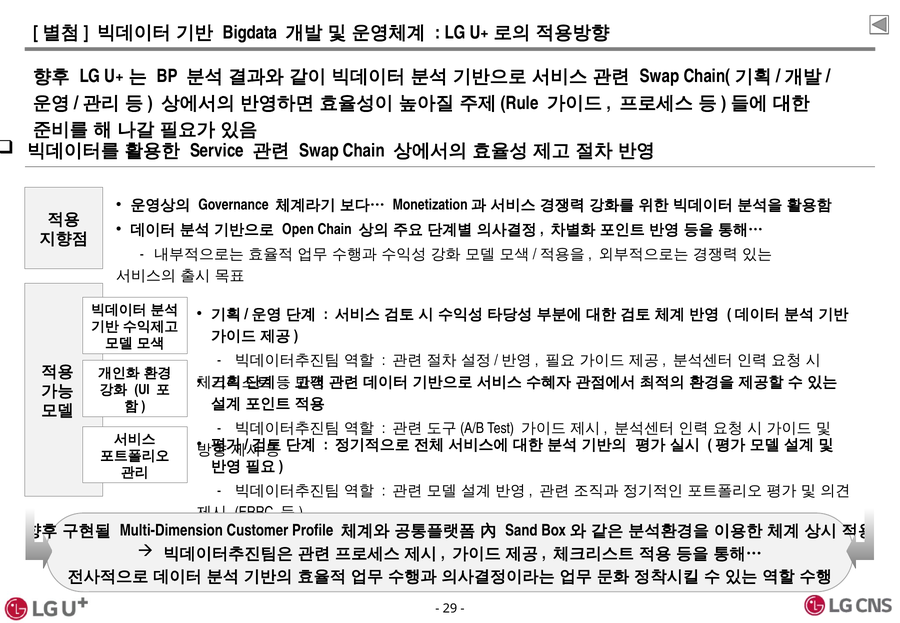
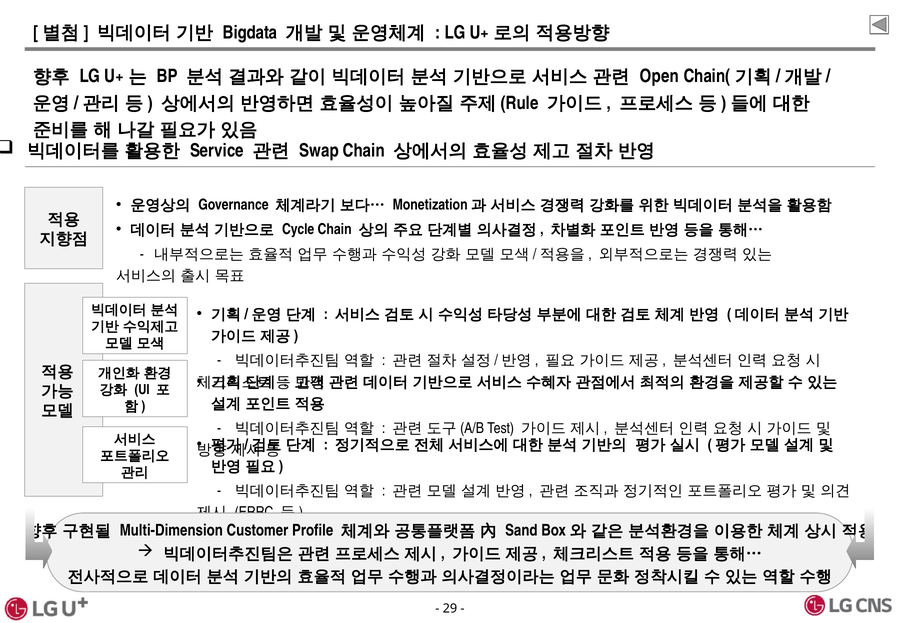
Swap: Swap -> Open (660, 76)
Open: Open -> Cycle (298, 230)
